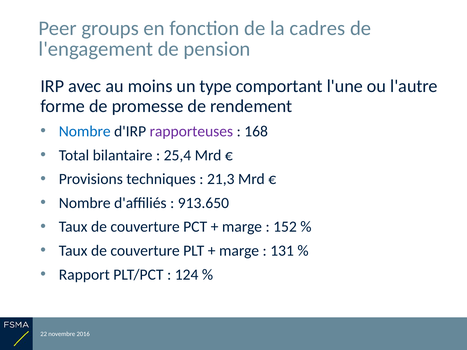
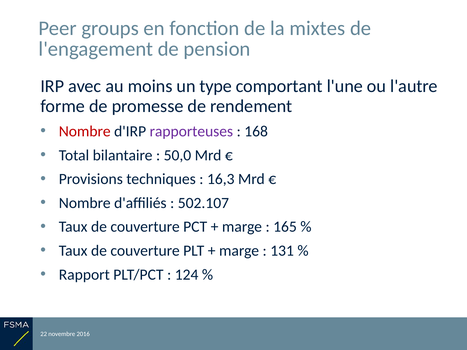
cadres: cadres -> mixtes (317, 28)
Nombre colour: blue -> red (85, 131)
25,4: 25,4 -> 50,0 (177, 155)
21,3: 21,3 -> 16,3 (221, 179)
913.650: 913.650 -> 502.107 (203, 203)
152: 152 -> 165 (285, 227)
